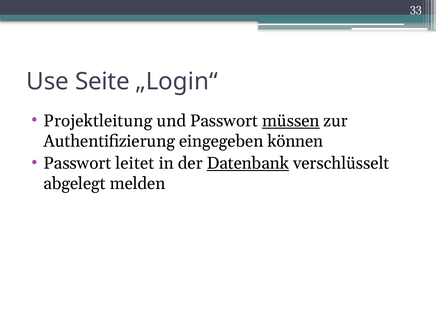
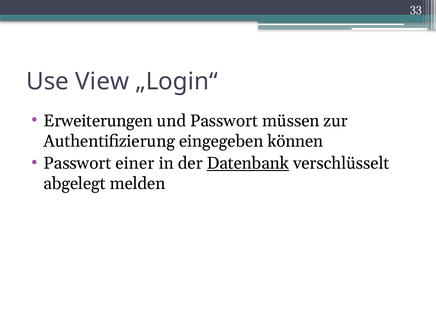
Seite: Seite -> View (102, 82)
Projektleitung: Projektleitung -> Erweiterungen (98, 121)
müssen underline: present -> none (291, 121)
leitet: leitet -> einer (135, 163)
